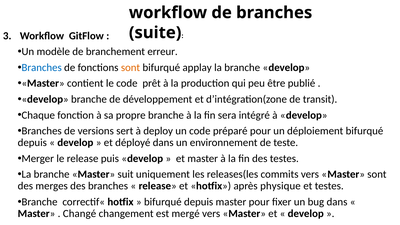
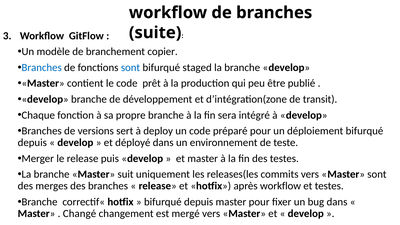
erreur: erreur -> copier (163, 52)
sont colour: orange -> blue (131, 68)
applay: applay -> staged (197, 68)
après physique: physique -> workflow (281, 186)
